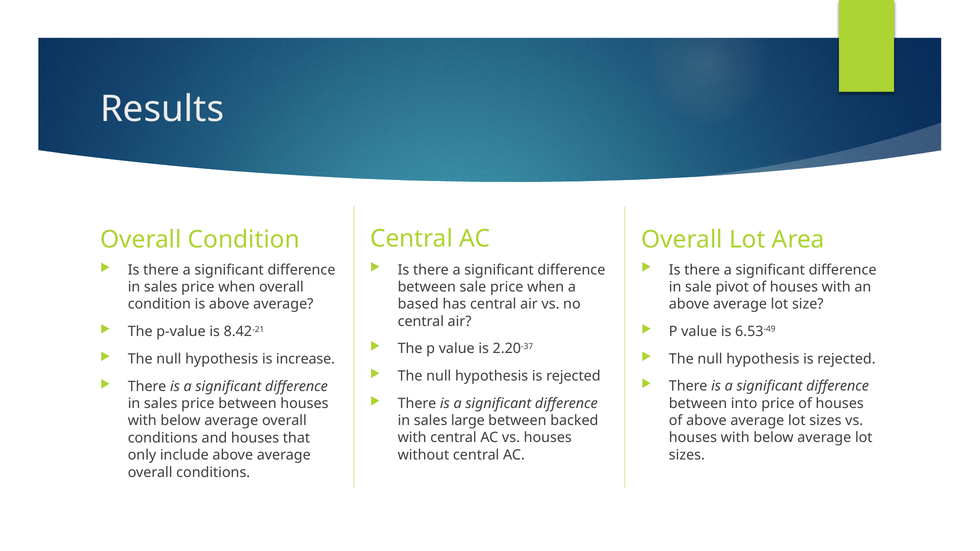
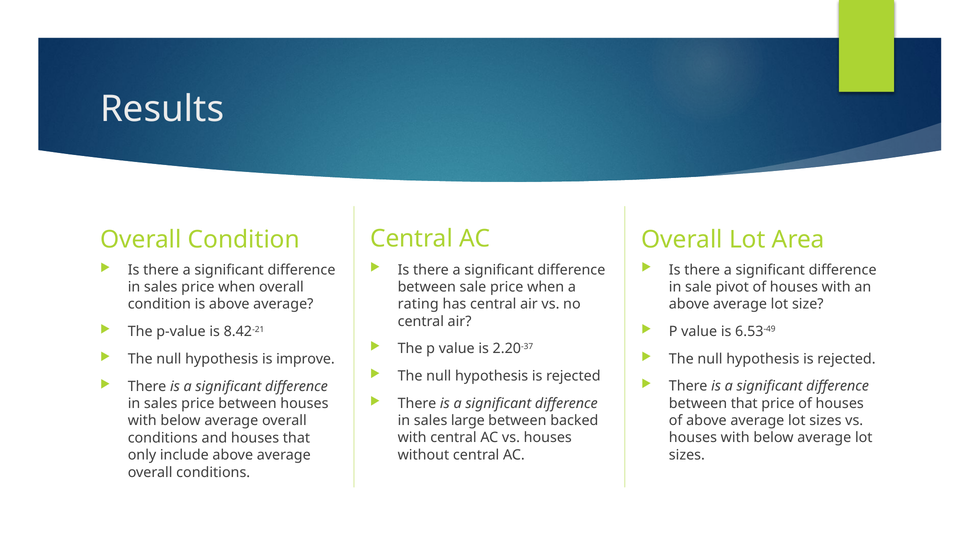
based: based -> rating (418, 304)
increase: increase -> improve (305, 359)
between into: into -> that (744, 404)
